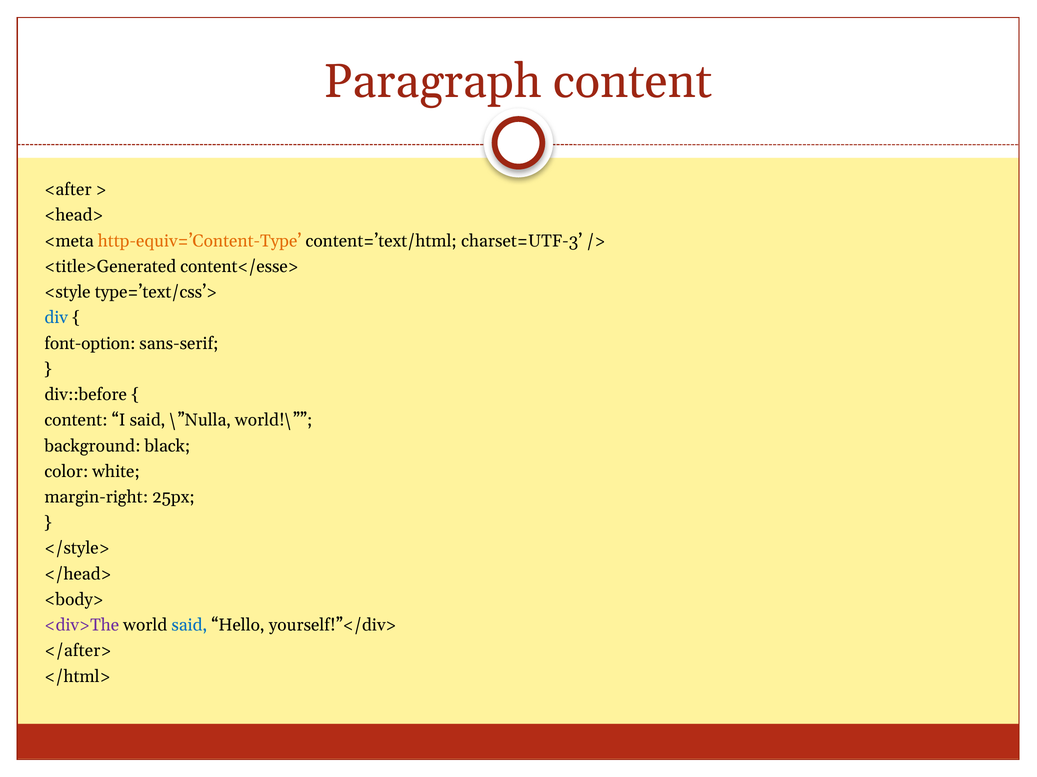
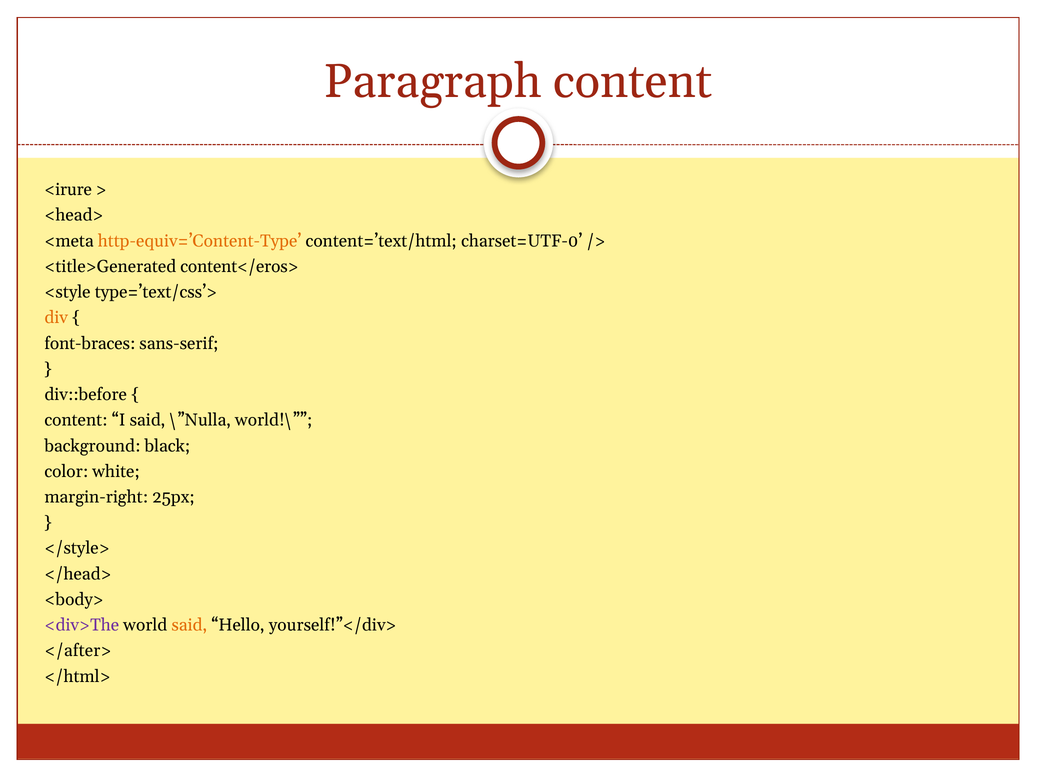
<after: <after -> <irure (68, 190)
charset=UTF-3: charset=UTF-3 -> charset=UTF-0 (522, 241)
content</esse>: content</esse> -> content</eros> (240, 267)
div colour: blue -> orange (56, 318)
font-option: font-option -> font-braces (90, 344)
said colour: blue -> orange (189, 626)
